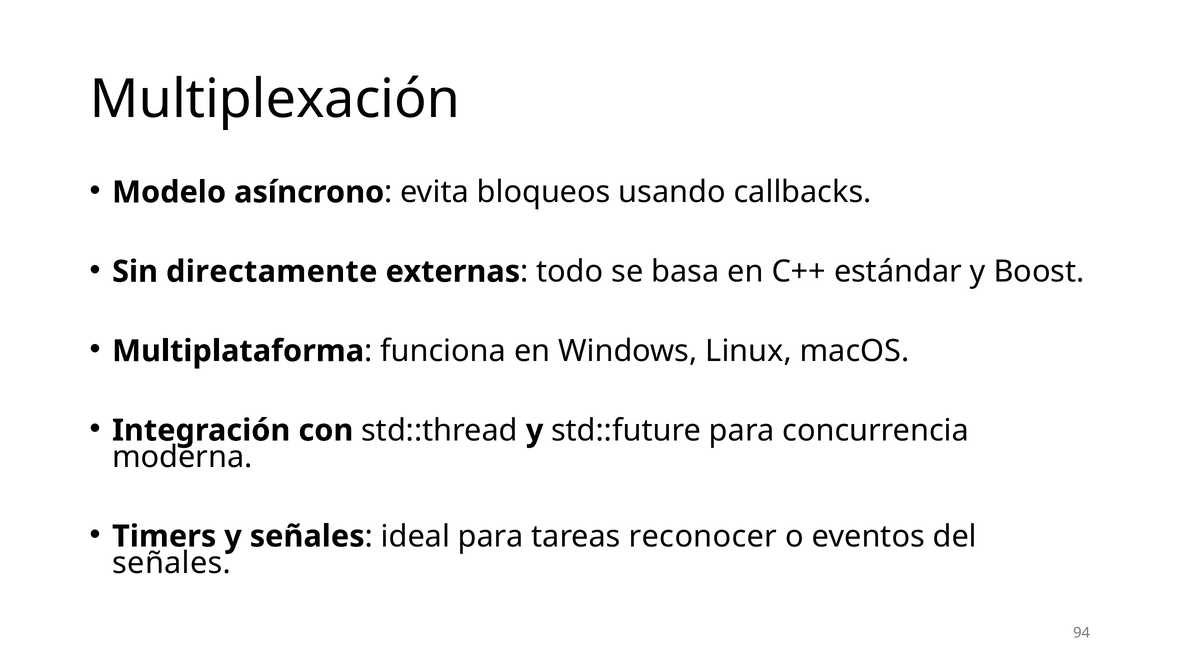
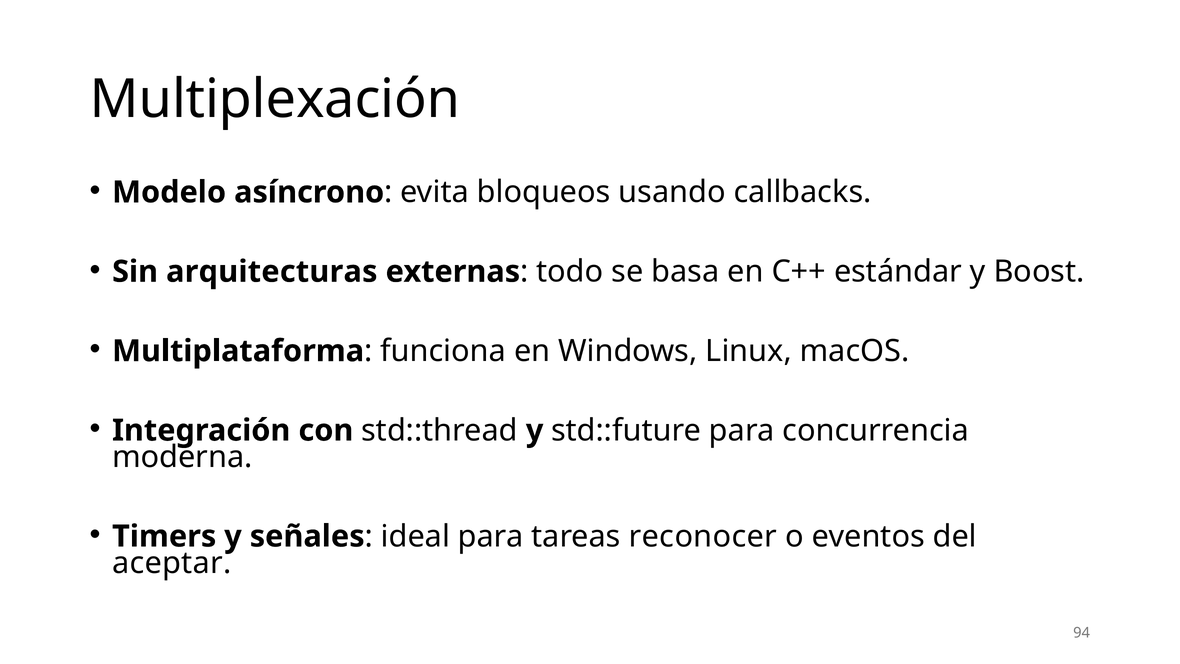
directamente: directamente -> arquitecturas (272, 272)
señales: señales -> aceptar (172, 563)
